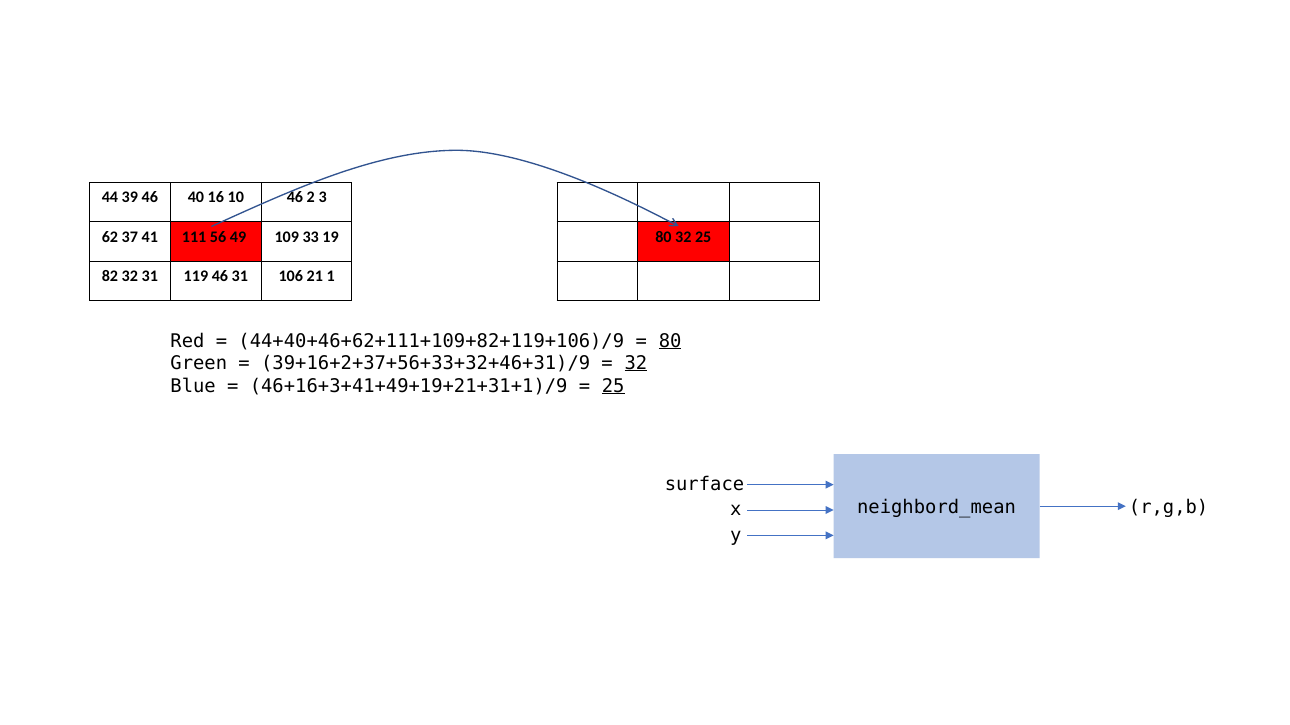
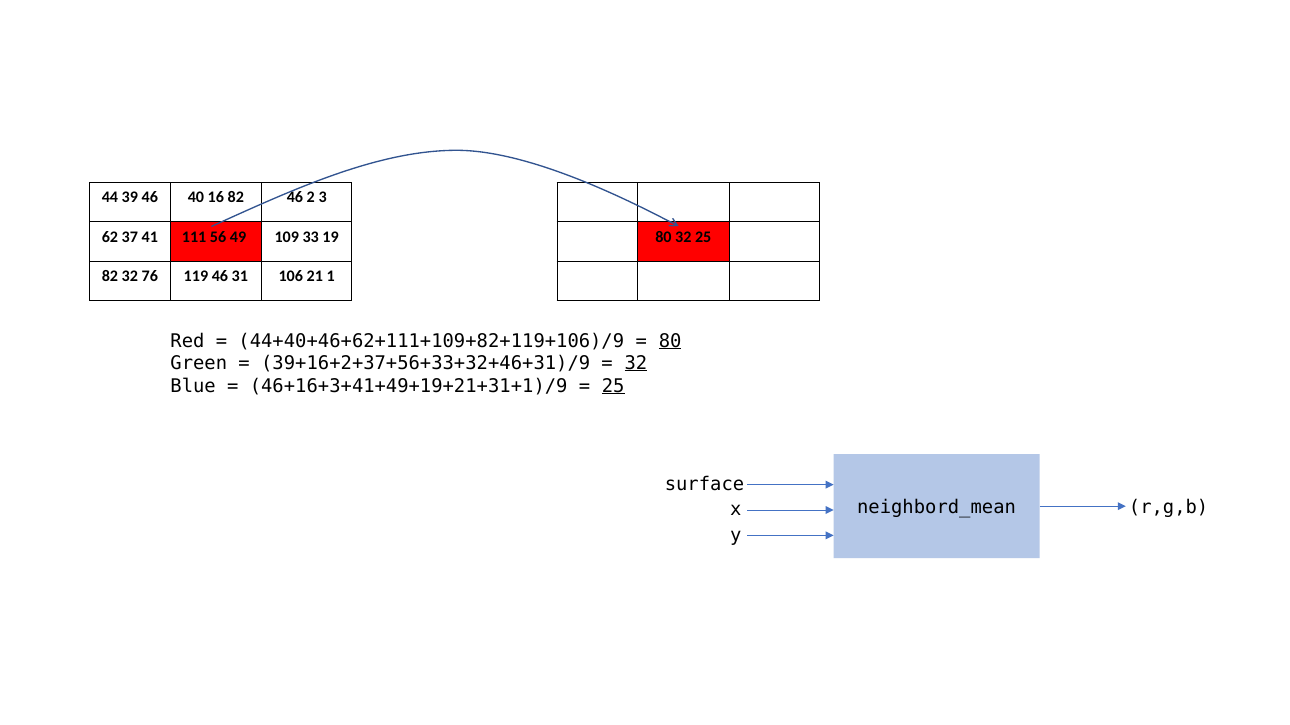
16 10: 10 -> 82 (236, 198)
32 31: 31 -> 76 (150, 276)
